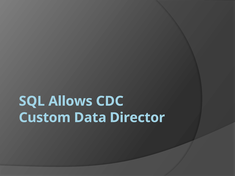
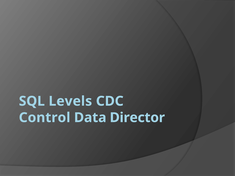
Allows: Allows -> Levels (70, 101)
Custom: Custom -> Control (45, 118)
